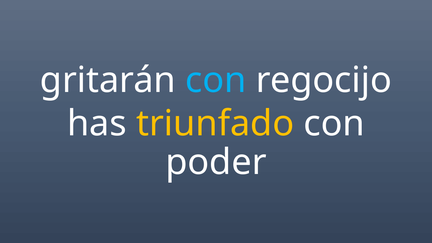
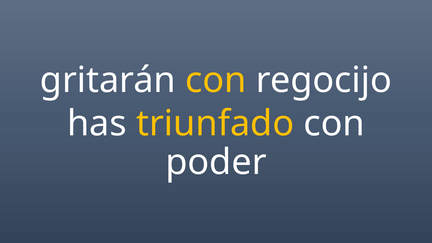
con colour: light blue -> yellow (216, 80)
